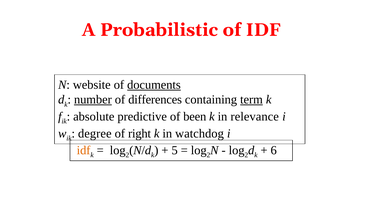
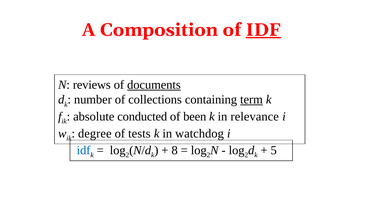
Probabilistic: Probabilistic -> Composition (159, 30)
IDF underline: none -> present (263, 30)
website: website -> reviews (92, 85)
number underline: present -> none (93, 100)
differences: differences -> collections (155, 100)
predictive: predictive -> conducted (142, 116)
right: right -> tests (139, 133)
idf colour: orange -> blue (84, 150)
5: 5 -> 8 (175, 150)
6: 6 -> 5 (274, 150)
